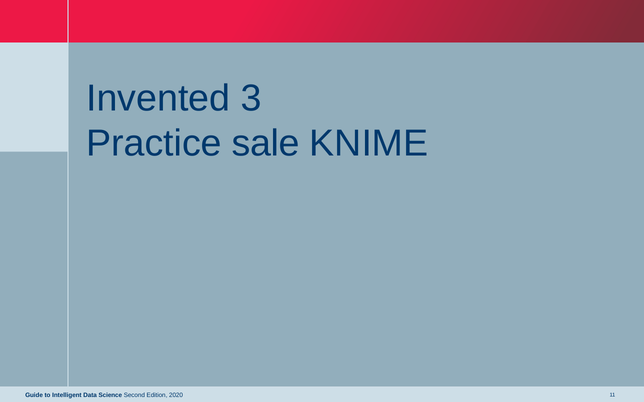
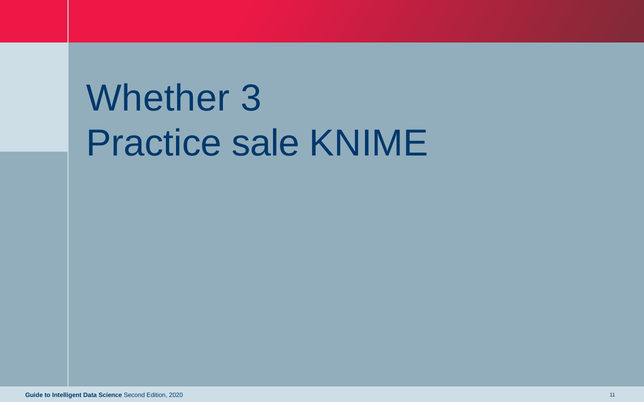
Invented: Invented -> Whether (158, 99)
